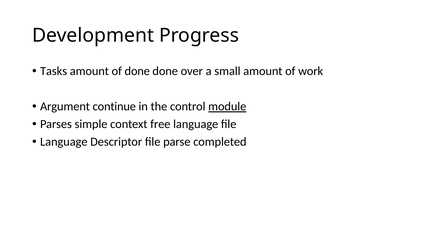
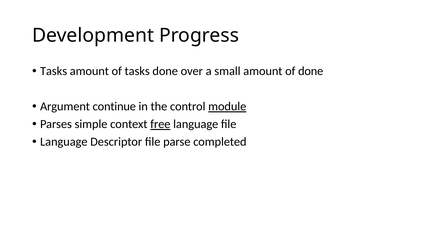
of done: done -> tasks (137, 71)
of work: work -> done (311, 71)
free underline: none -> present (160, 124)
